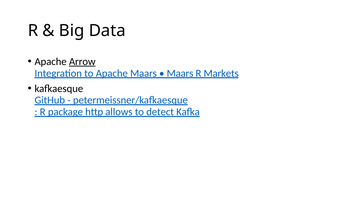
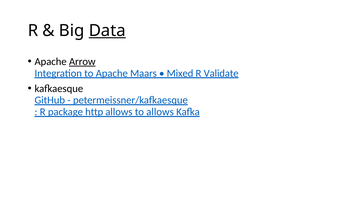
Data underline: none -> present (107, 31)
Maars: Maars -> Mixed (180, 73)
Markets: Markets -> Validate (221, 73)
to detect: detect -> allows (160, 112)
